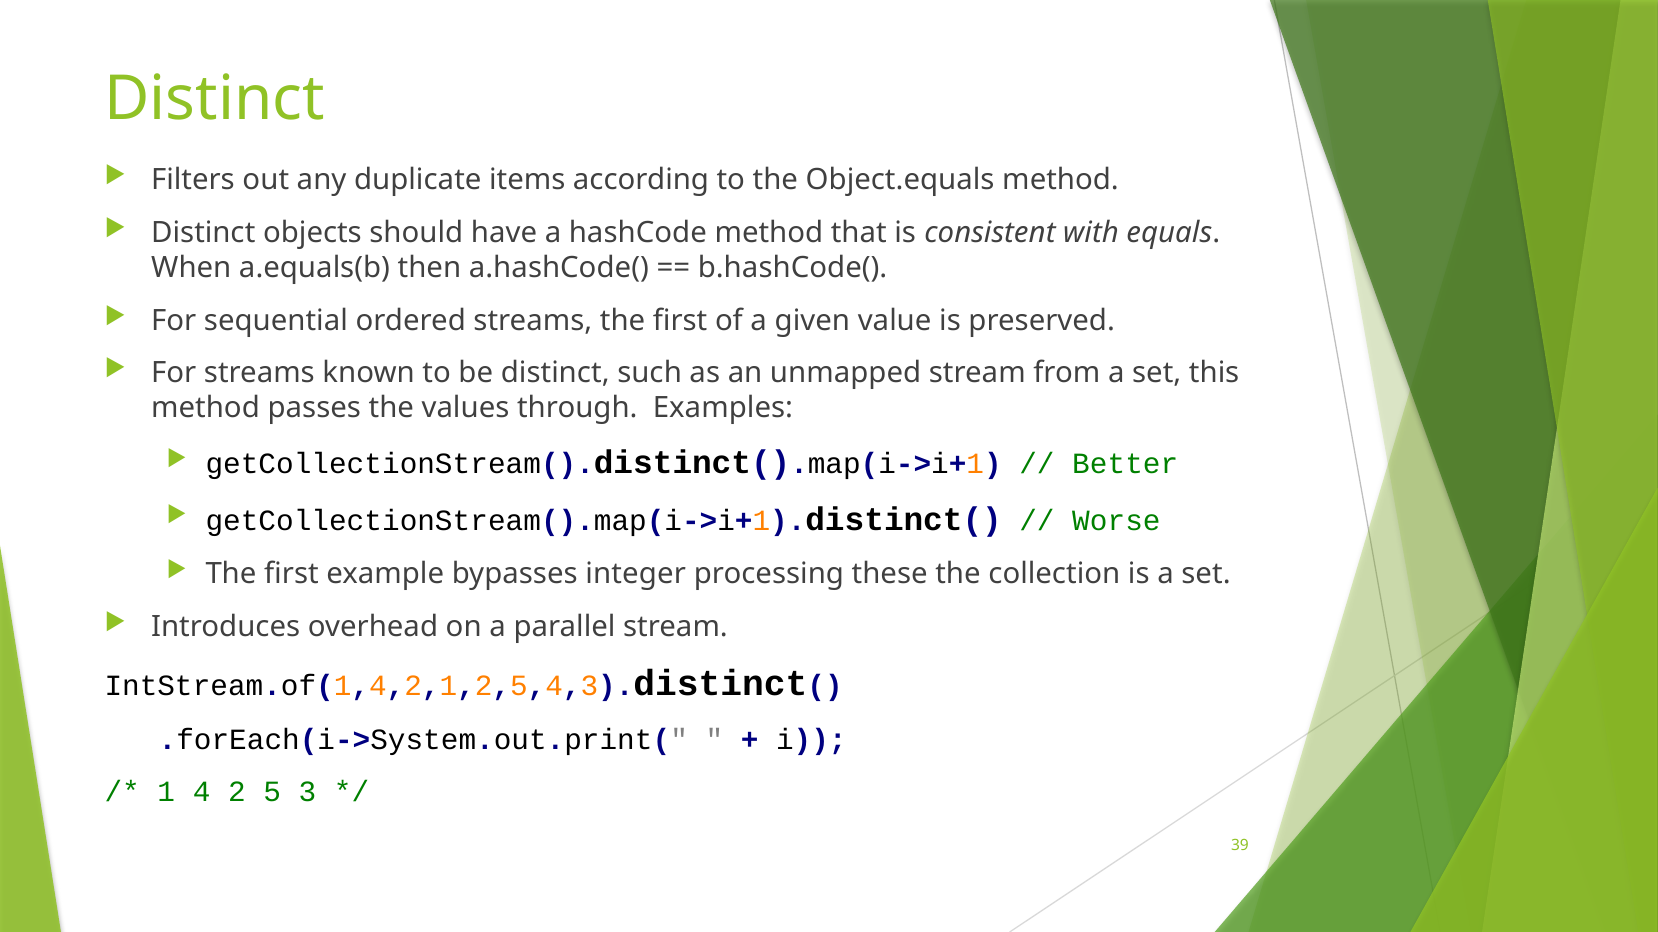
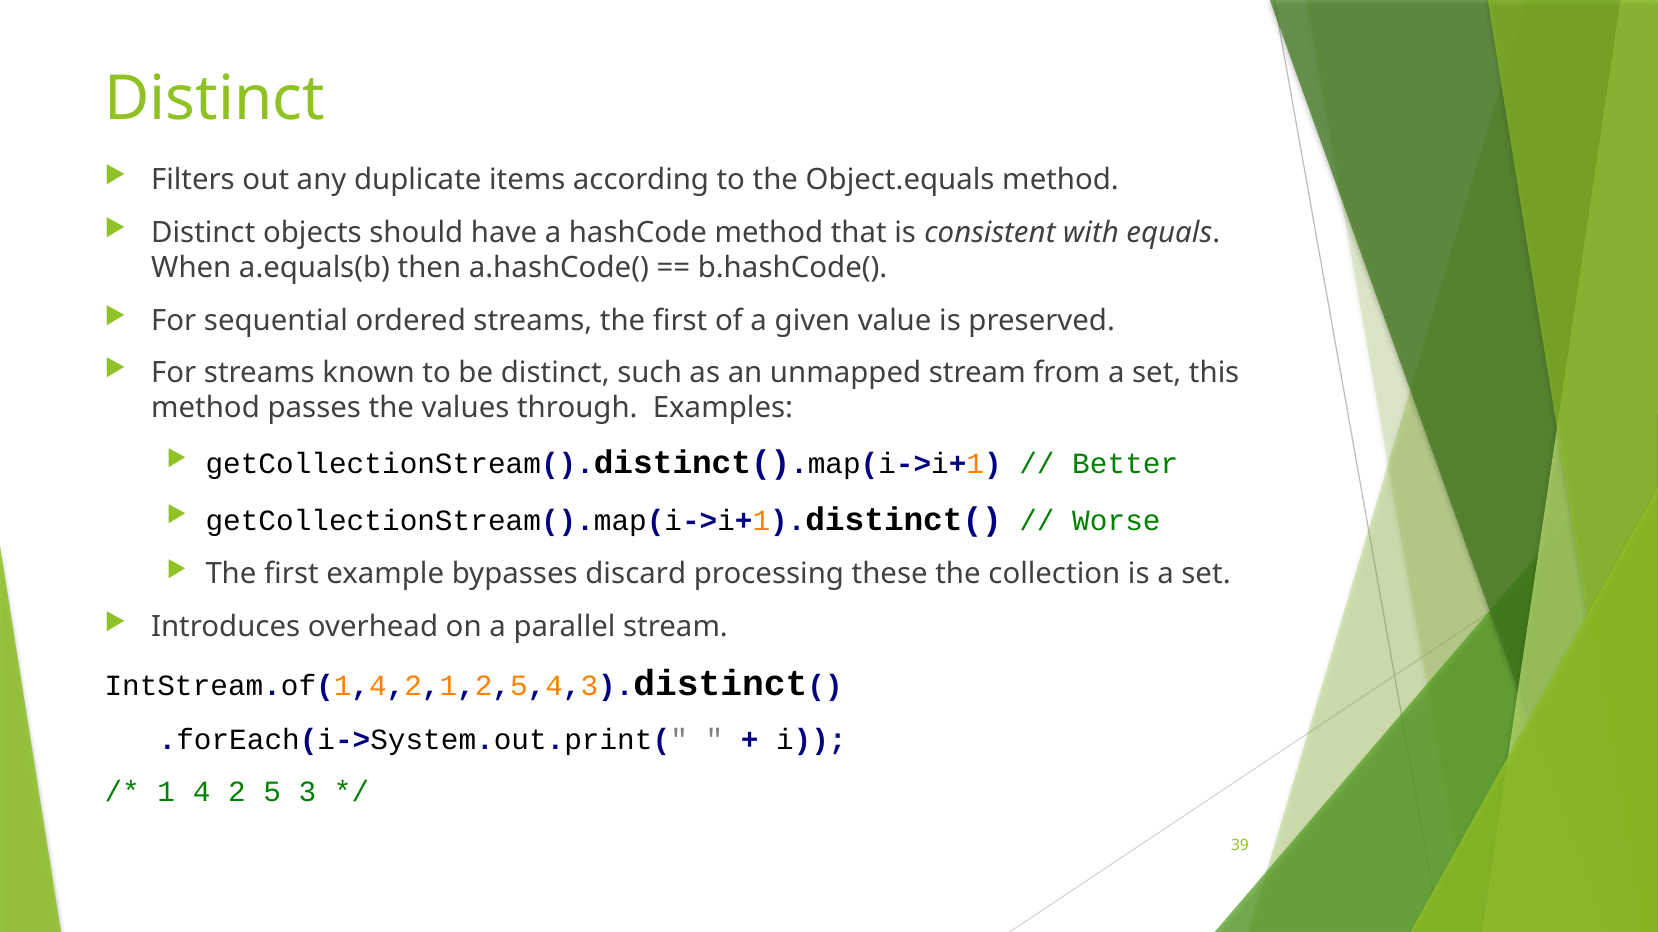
integer: integer -> discard (636, 574)
